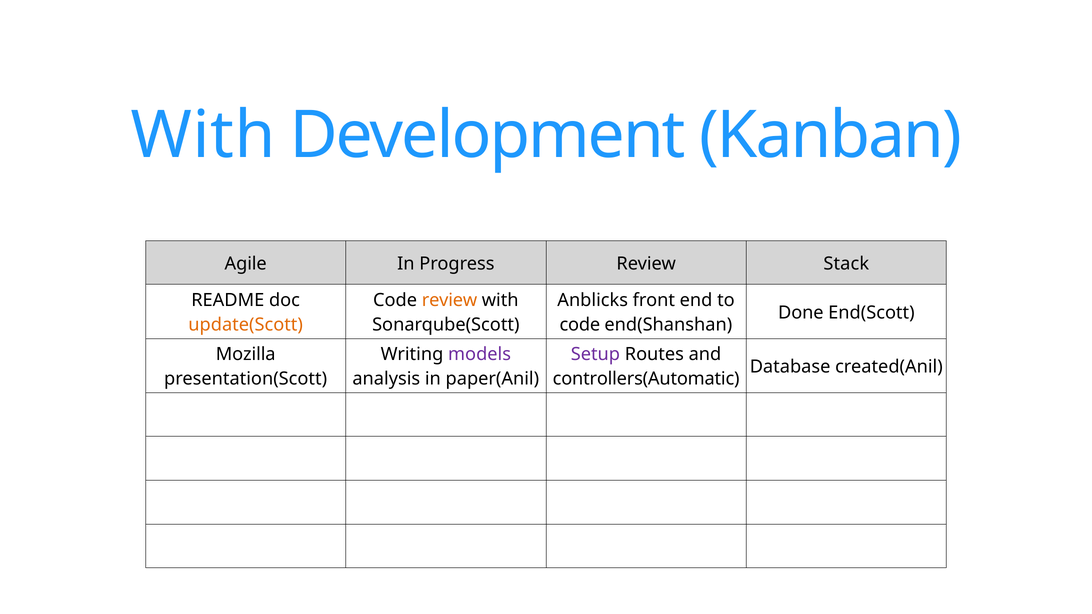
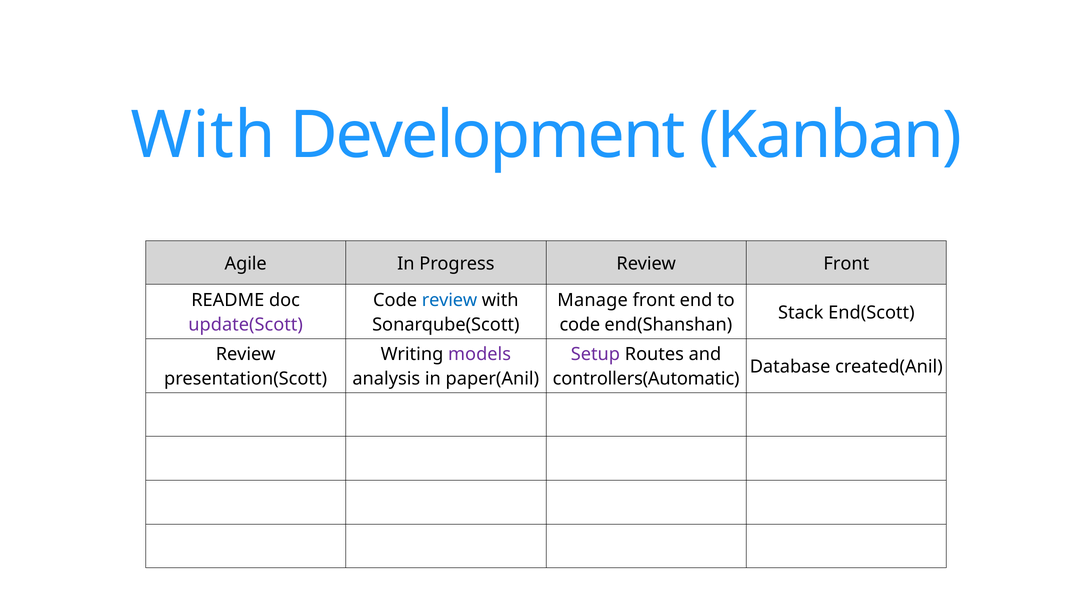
Review Stack: Stack -> Front (846, 264)
review colour: orange -> blue (450, 300)
Anblicks: Anblicks -> Manage (593, 300)
Done: Done -> Stack (801, 313)
update(Scott colour: orange -> purple (246, 325)
Mozilla: Mozilla -> Review (246, 354)
